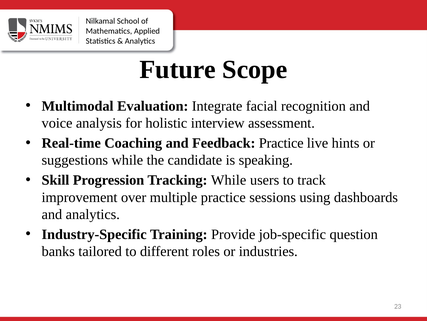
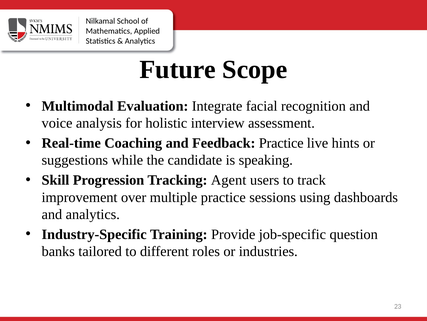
Tracking While: While -> Agent (229, 180)
